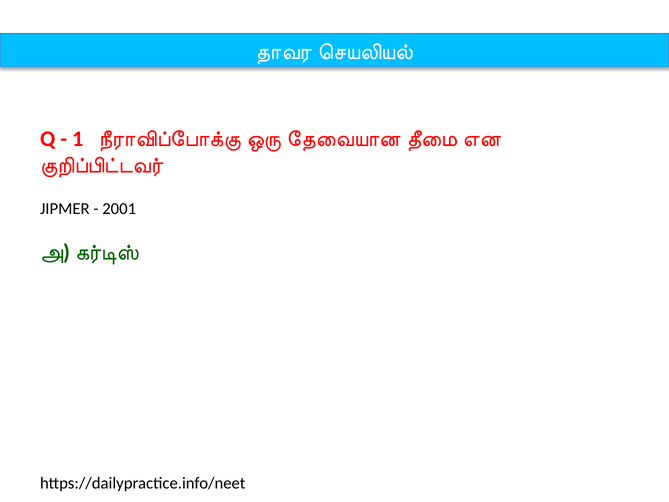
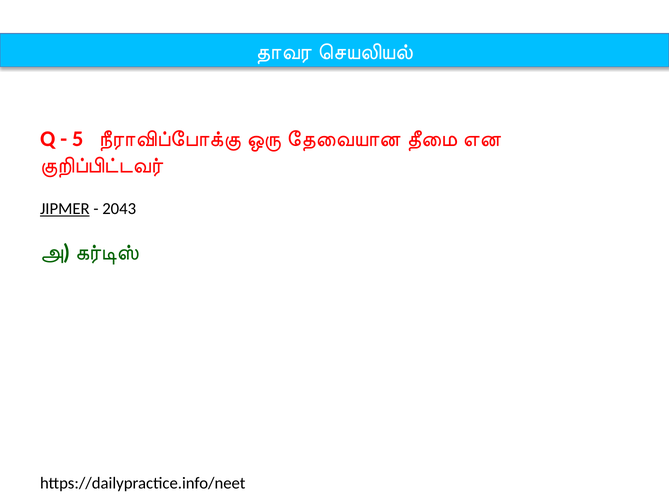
1: 1 -> 5 (78, 139)
JIPMER underline: none -> present (65, 208)
2001: 2001 -> 2043 (119, 208)
